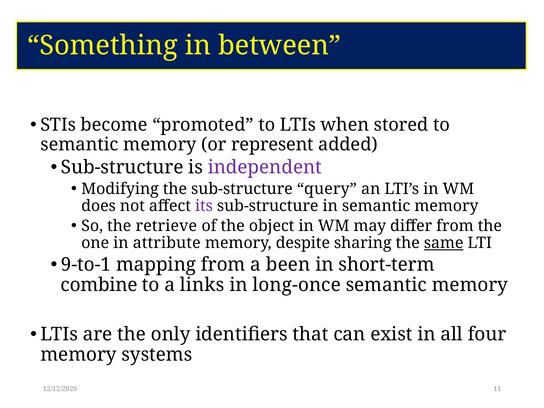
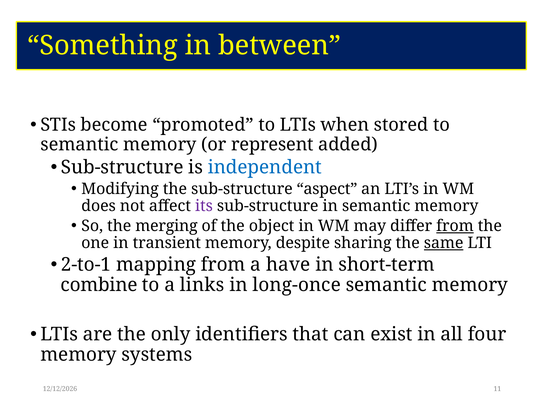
independent colour: purple -> blue (265, 167)
query: query -> aspect (327, 189)
retrieve: retrieve -> merging (166, 226)
from underline: none -> present (455, 226)
attribute: attribute -> transient (167, 243)
9-to-1: 9-to-1 -> 2-to-1 (86, 265)
been: been -> have (288, 265)
